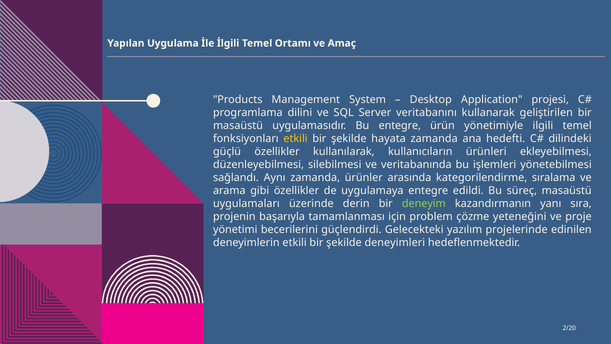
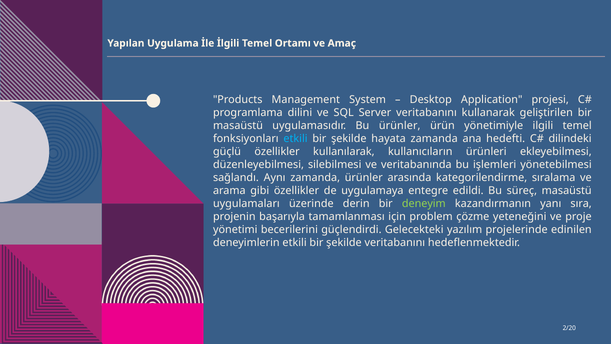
Bu entegre: entegre -> ürünler (400, 126)
etkili colour: yellow -> light blue (296, 139)
şekilde deneyimleri: deneyimleri -> veritabanını (395, 243)
